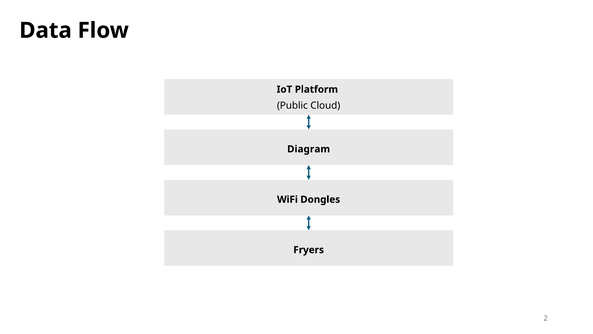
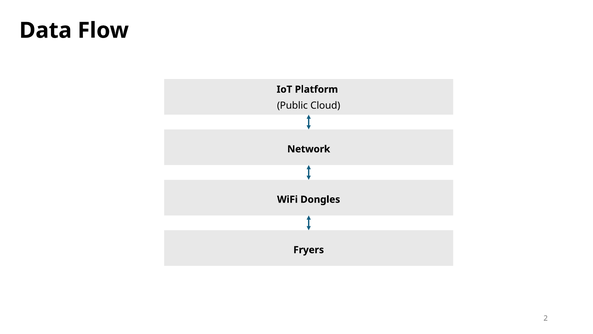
Diagram: Diagram -> Network (309, 149)
